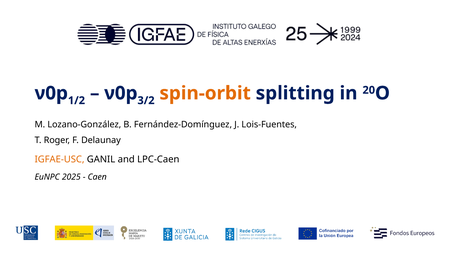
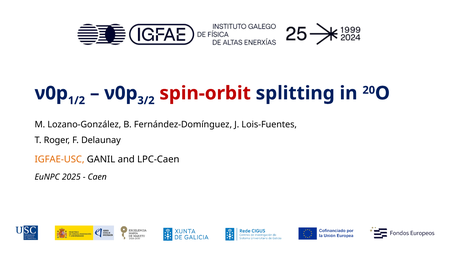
spin-orbit colour: orange -> red (205, 93)
